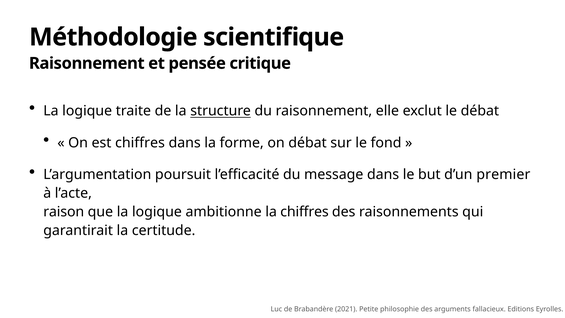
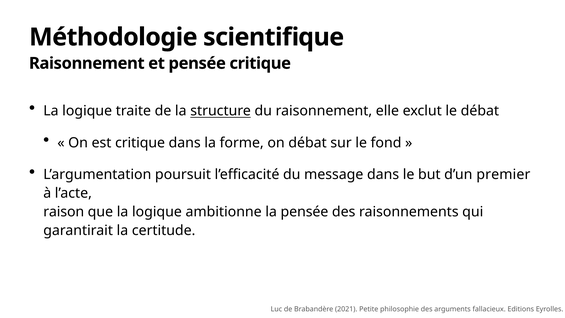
est chiffres: chiffres -> critique (140, 143)
la chiffres: chiffres -> pensée (304, 212)
